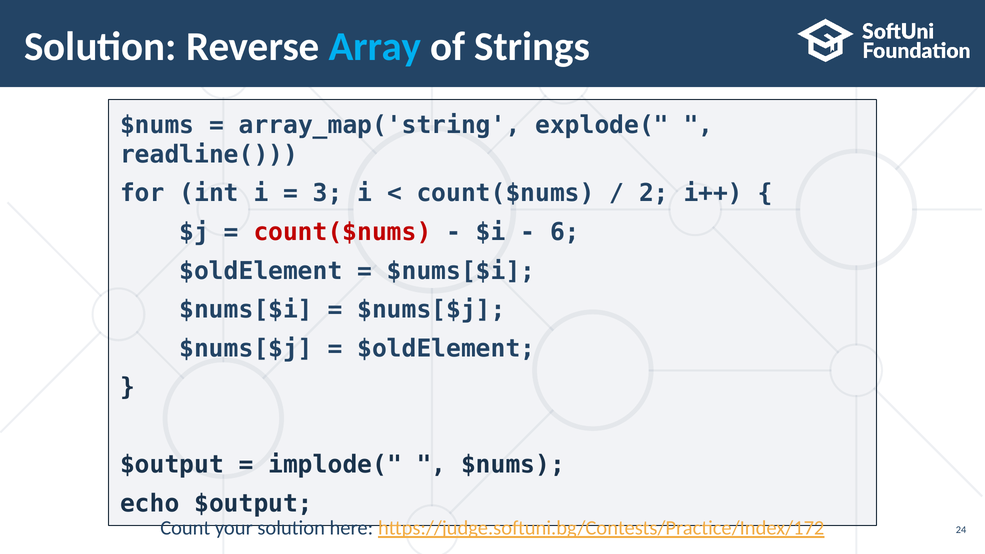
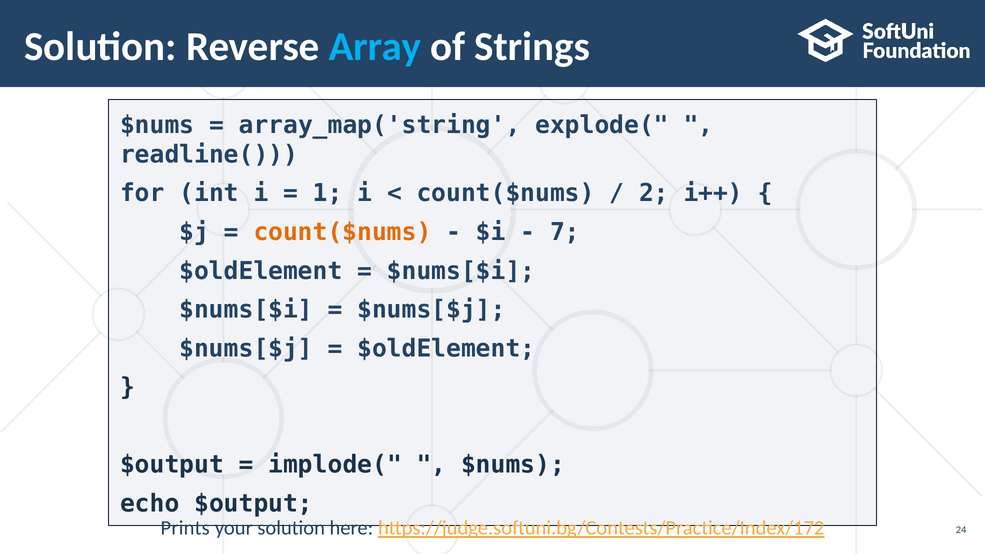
3: 3 -> 1 (328, 193)
count($nums colour: red -> orange (342, 232)
6: 6 -> 7 (565, 232)
Count: Count -> Prints (185, 528)
